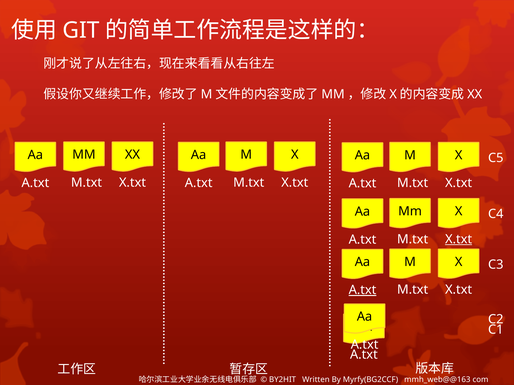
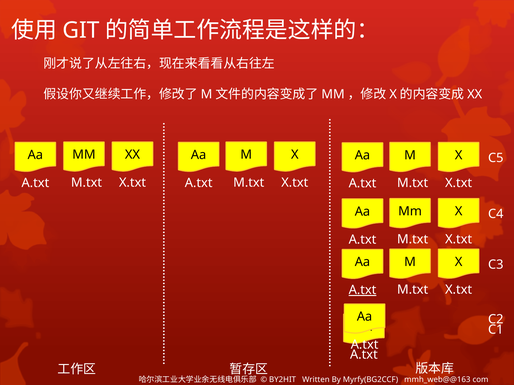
X.txt underline: present -> none (459, 239)
